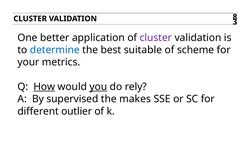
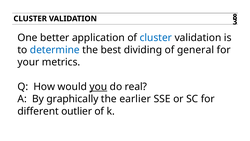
cluster colour: purple -> blue (156, 38)
suitable: suitable -> dividing (143, 50)
scheme: scheme -> general (196, 50)
How underline: present -> none (44, 86)
rely: rely -> real (136, 86)
supervised: supervised -> graphically (72, 99)
makes: makes -> earlier (135, 99)
